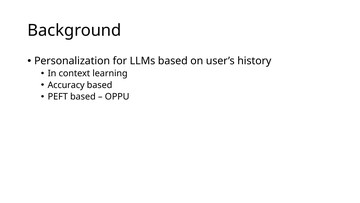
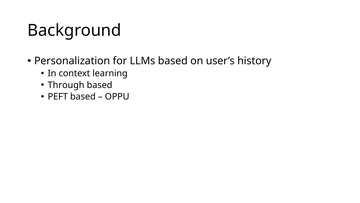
Accuracy: Accuracy -> Through (66, 85)
